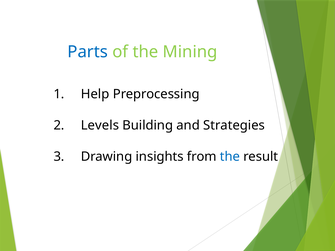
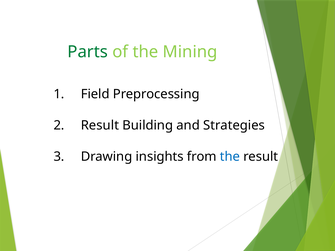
Parts colour: blue -> green (88, 52)
Help: Help -> Field (95, 94)
Levels: Levels -> Result (100, 125)
